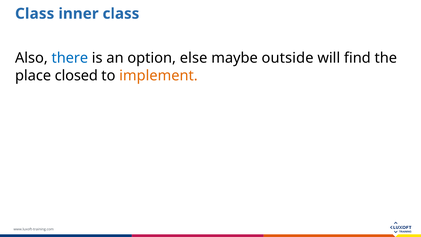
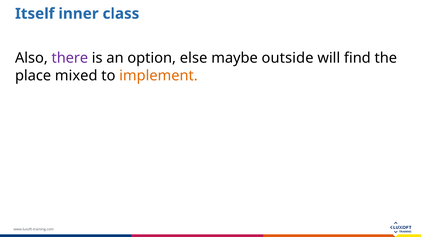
Class: Class -> Itself (35, 14)
there colour: blue -> purple (70, 58)
closed: closed -> mixed (76, 76)
